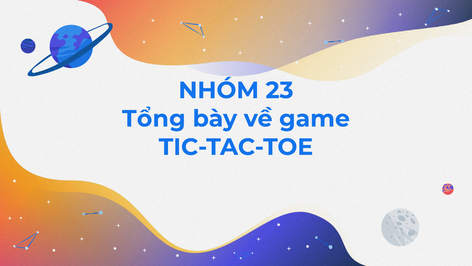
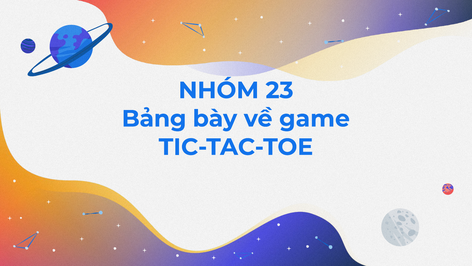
Tổng: Tổng -> Bảng (154, 119)
